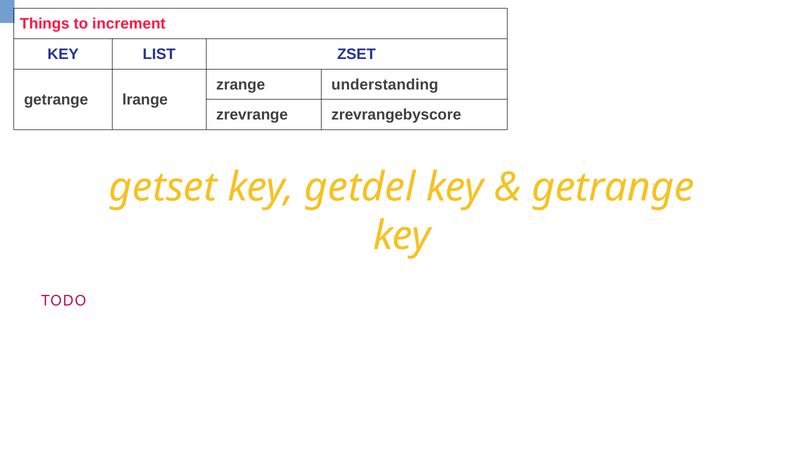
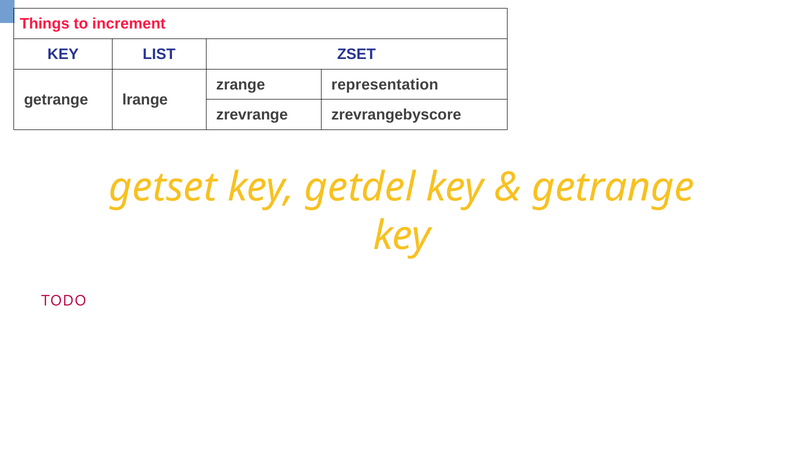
understanding: understanding -> representation (385, 84)
